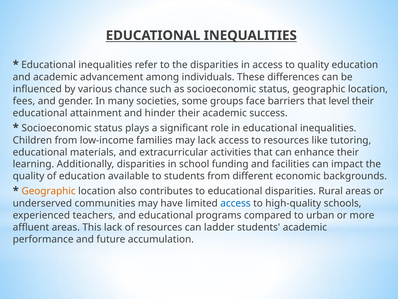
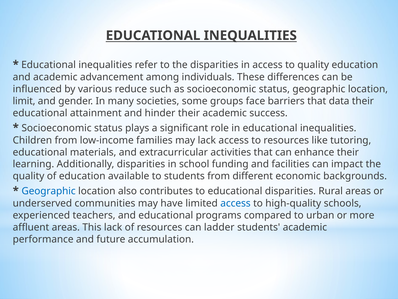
chance: chance -> reduce (131, 89)
fees: fees -> limit (24, 101)
level: level -> data (339, 101)
Geographic colour: orange -> blue (49, 191)
